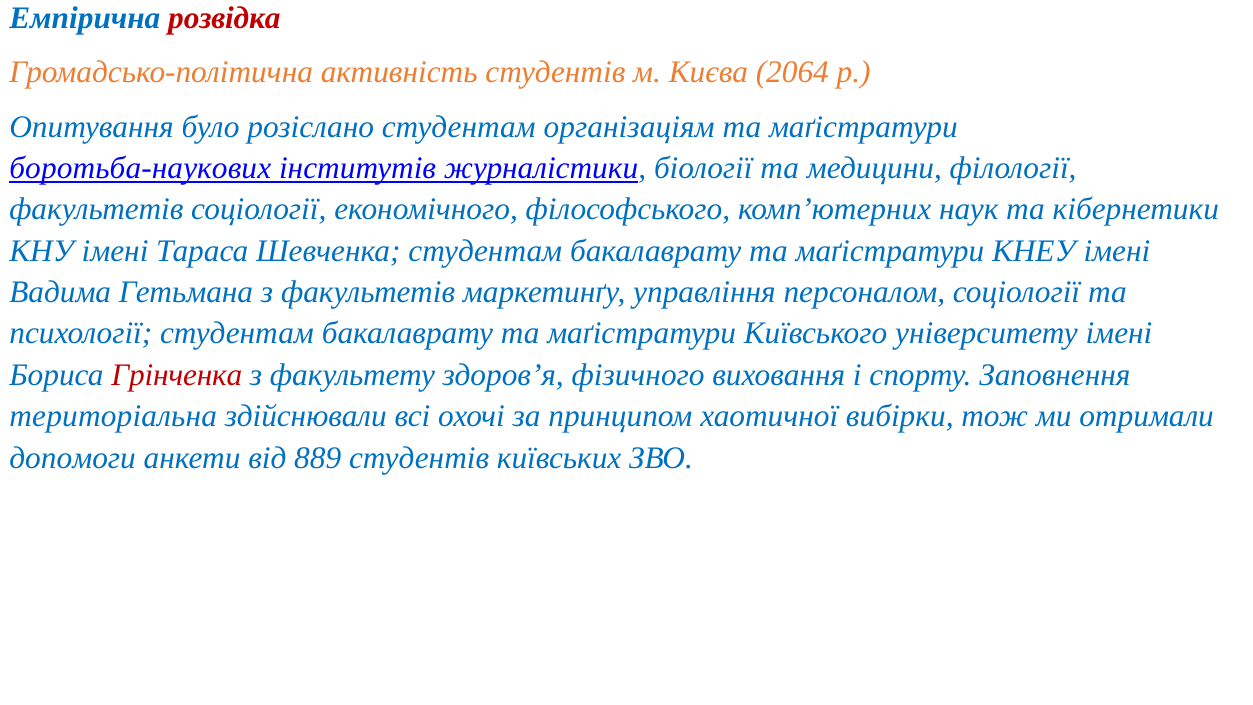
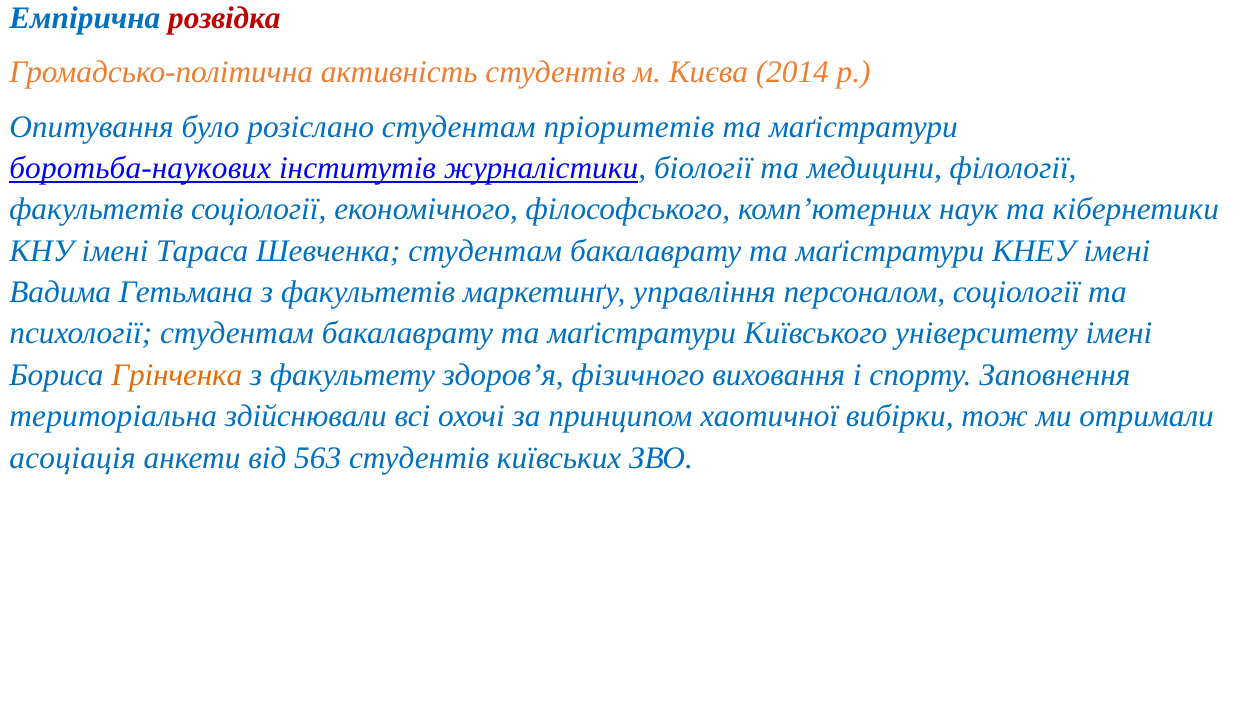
2064: 2064 -> 2014 (792, 73)
організаціям: організаціям -> пріоритетів (629, 127)
Грінченка colour: red -> orange (177, 375)
допомоги: допомоги -> асоціація (72, 458)
889: 889 -> 563 (318, 458)
